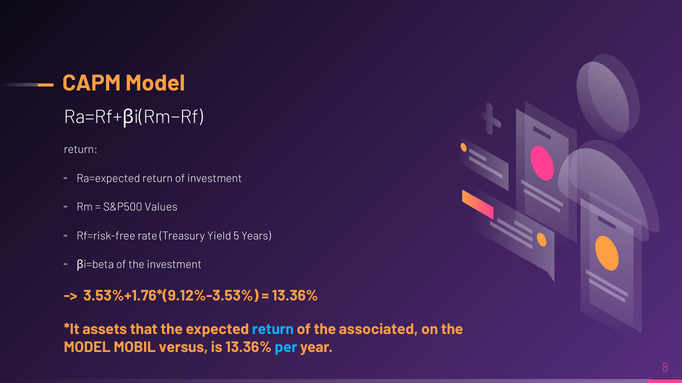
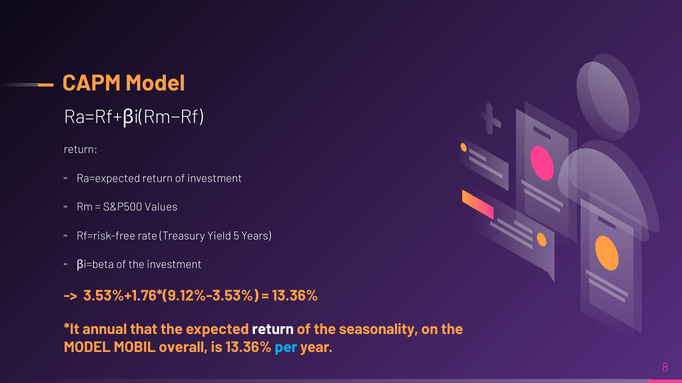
assets: assets -> annual (105, 330)
return colour: light blue -> white (273, 330)
associated: associated -> seasonality (379, 330)
versus: versus -> overall (183, 348)
